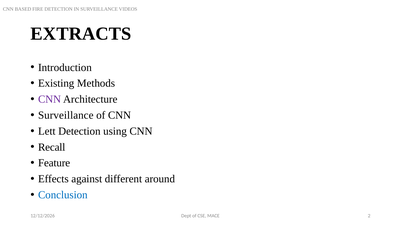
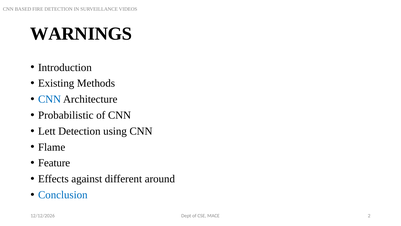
EXTRACTS: EXTRACTS -> WARNINGS (81, 34)
CNN colour: purple -> blue (50, 99)
Surveillance: Surveillance -> Probabilistic (66, 115)
Recall: Recall -> Flame (52, 147)
